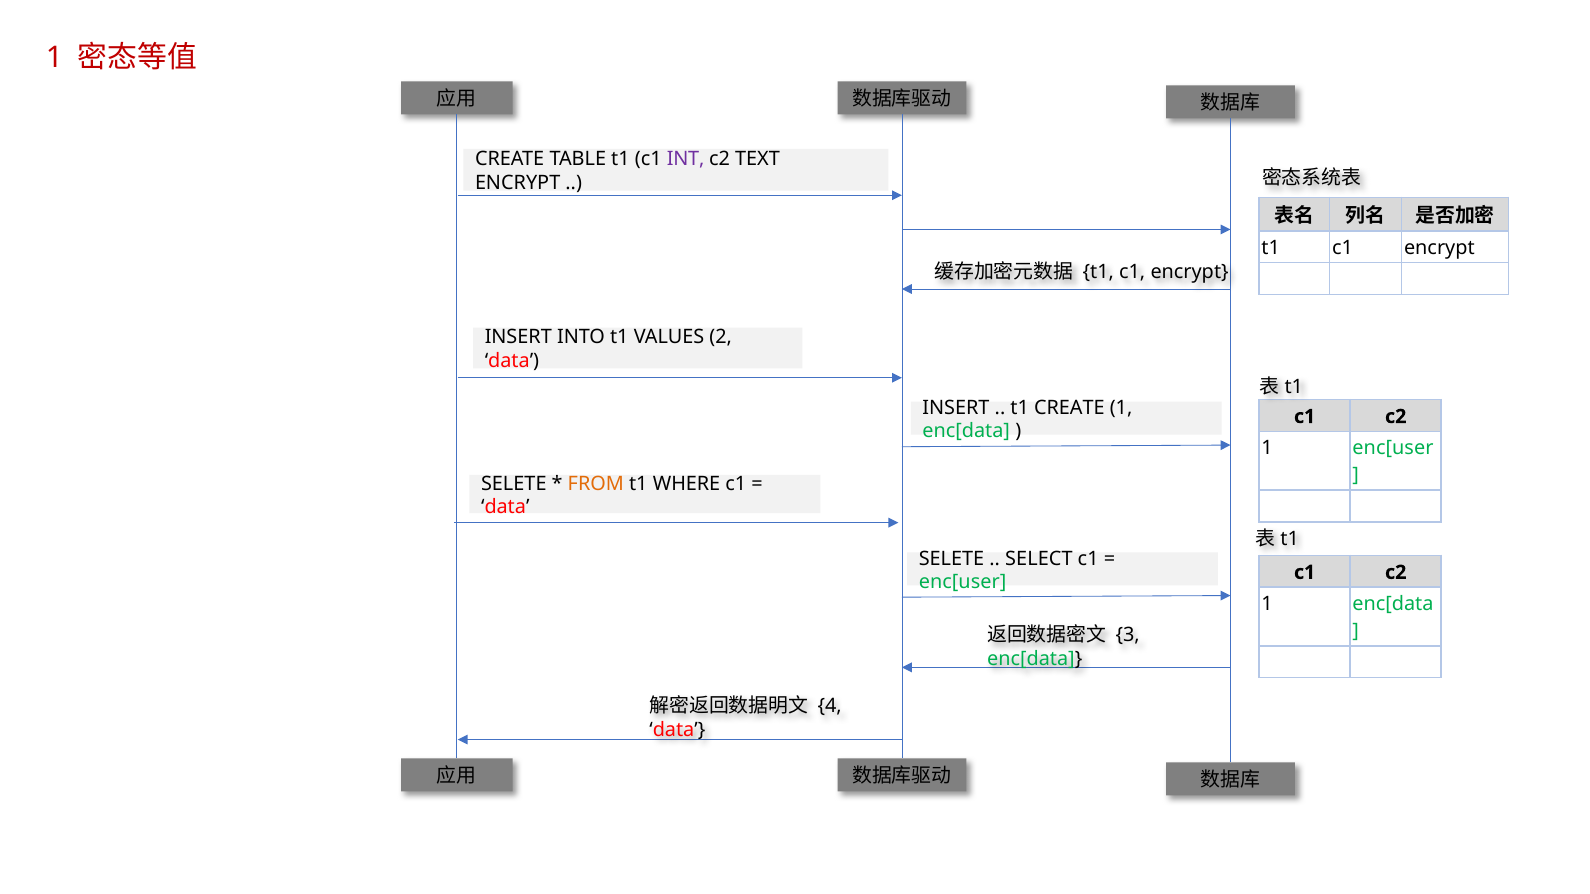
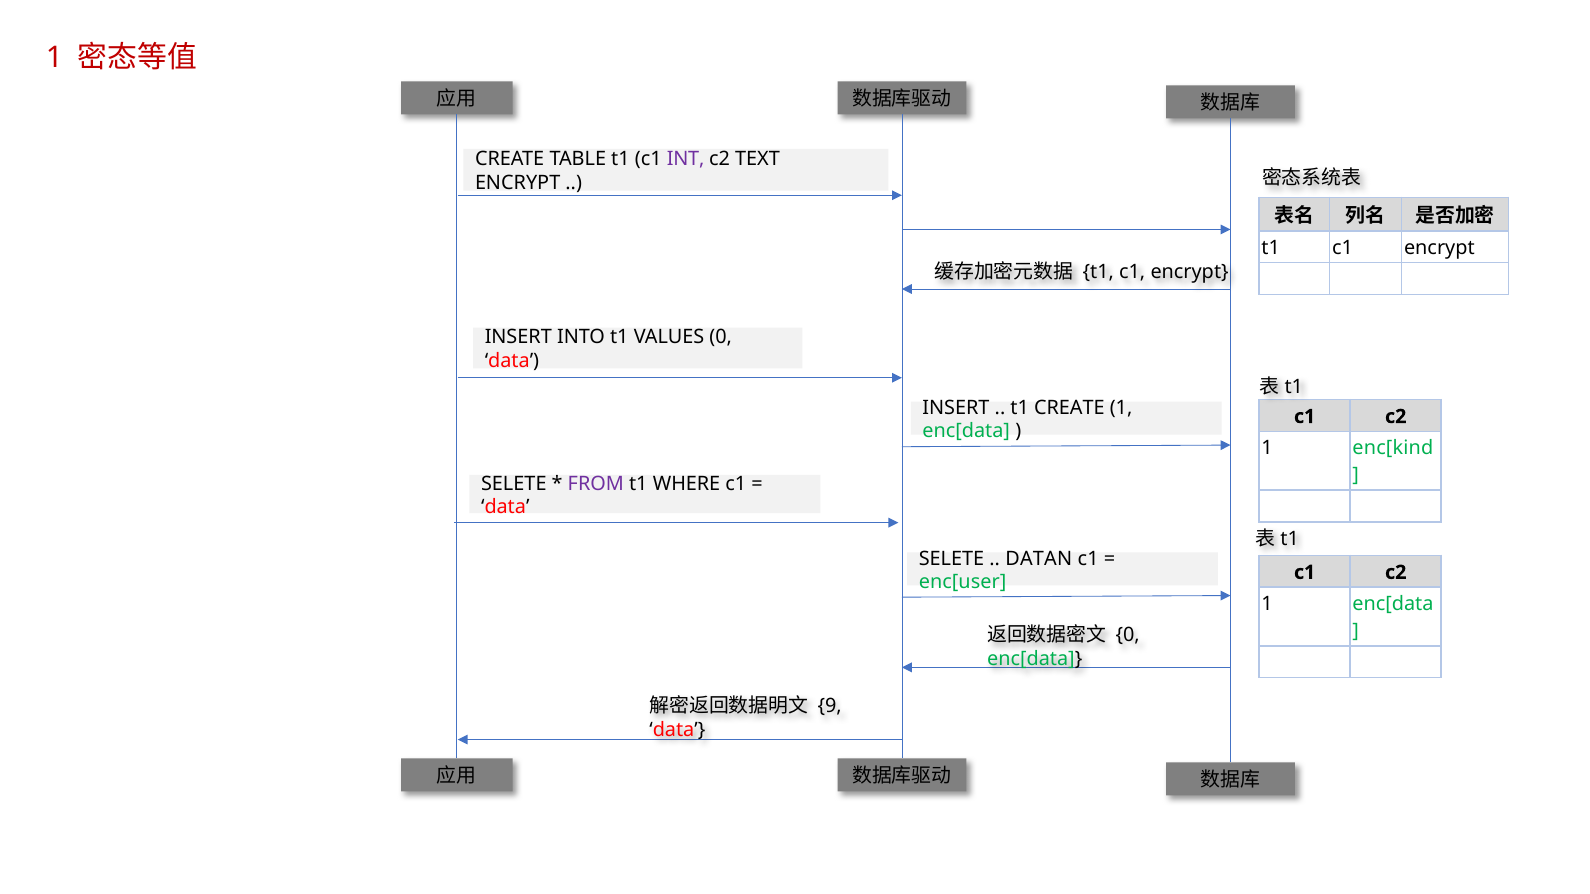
VALUES 2: 2 -> 0 (721, 338)
1 enc[user: enc[user -> enc[kind (1393, 448)
FROM colour: orange -> purple (596, 484)
SELECT: SELECT -> DATAN (1039, 559)
3: 3 -> 0 (1128, 635)
4: 4 -> 9 (830, 706)
